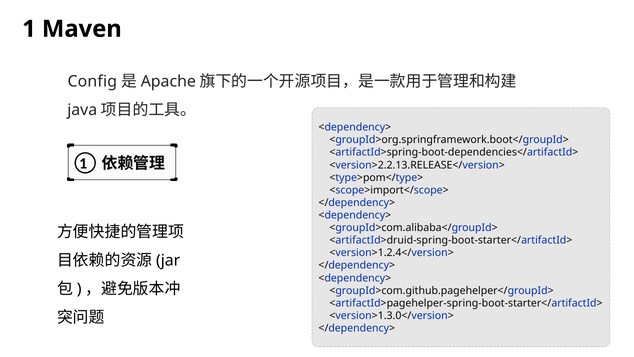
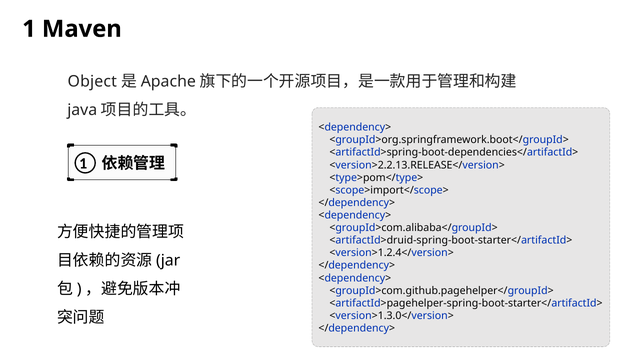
Config: Config -> Object (92, 81)
